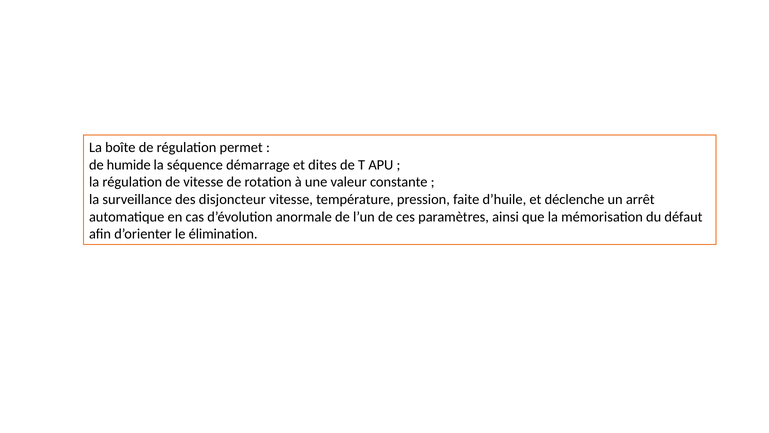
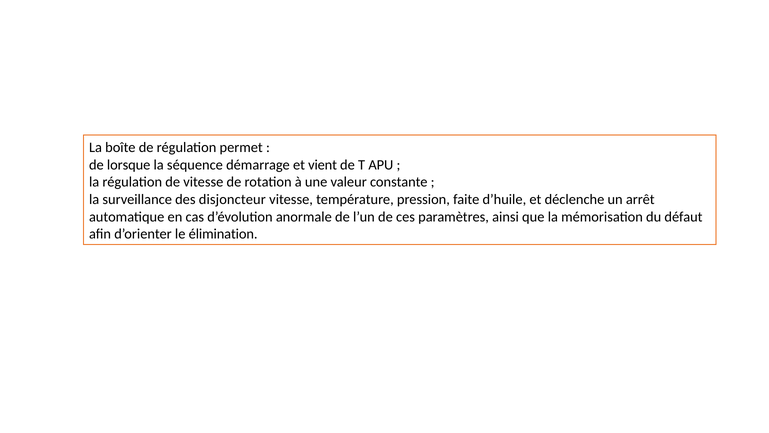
humide: humide -> lorsque (129, 165)
dites: dites -> vient (323, 165)
